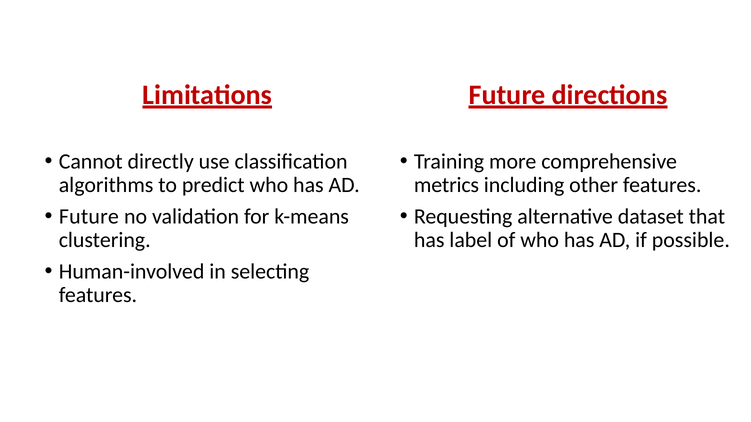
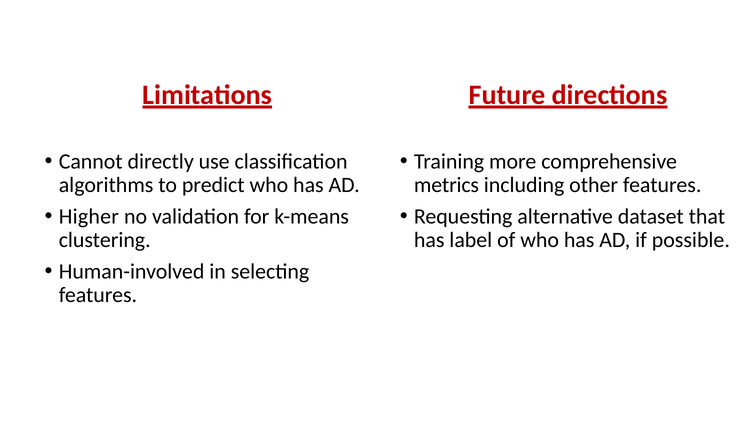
Future: Future -> Higher (89, 217)
